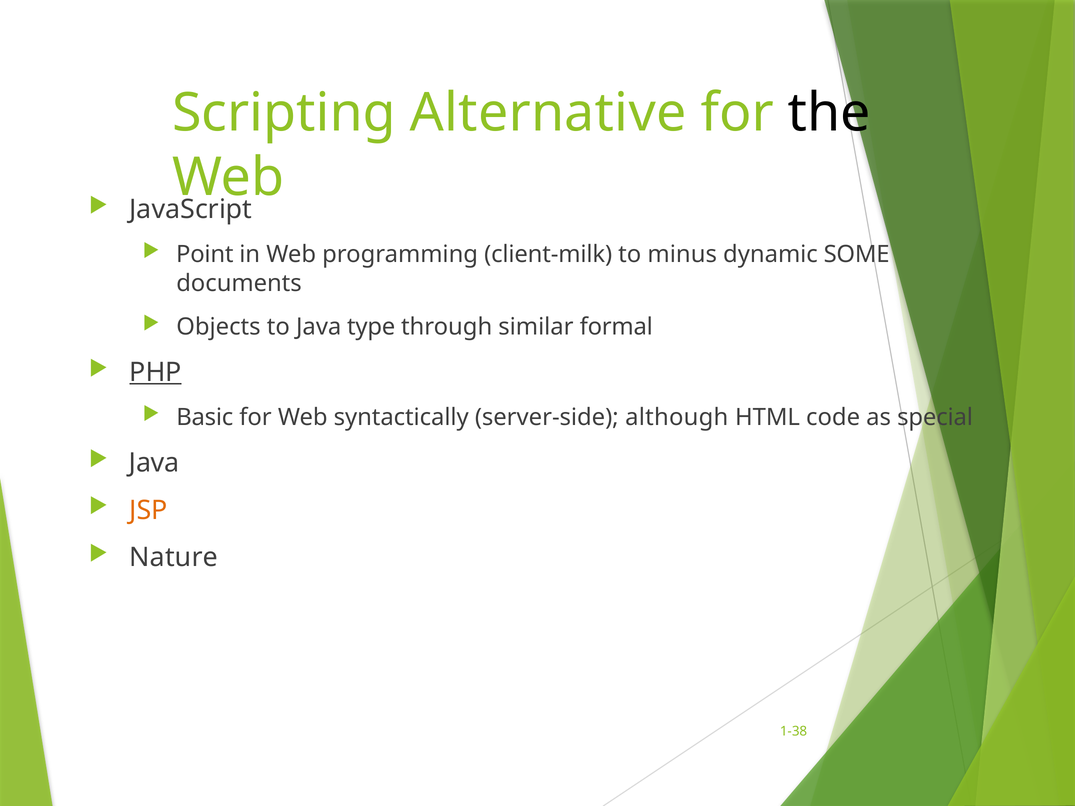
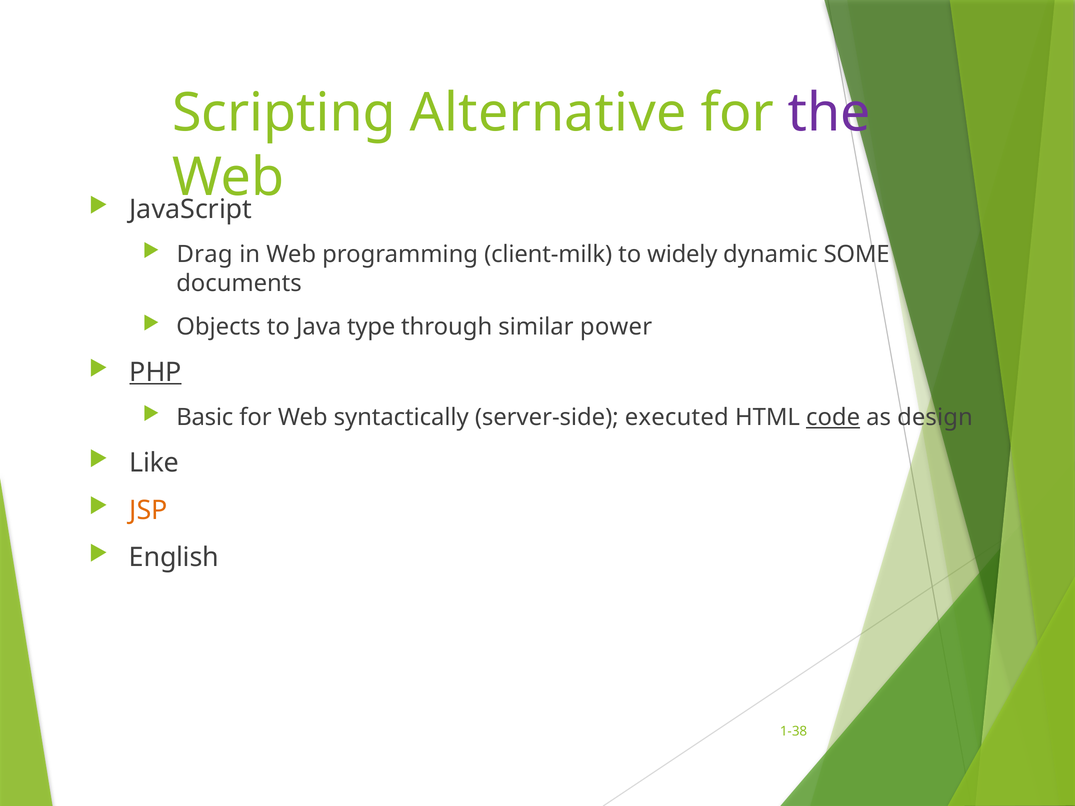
the colour: black -> purple (829, 113)
Point: Point -> Drag (205, 255)
minus: minus -> widely (682, 255)
formal: formal -> power (616, 327)
although: although -> executed (677, 418)
code underline: none -> present (833, 418)
special: special -> design (935, 418)
Java: Java -> Like (154, 463)
Nature: Nature -> English (174, 558)
